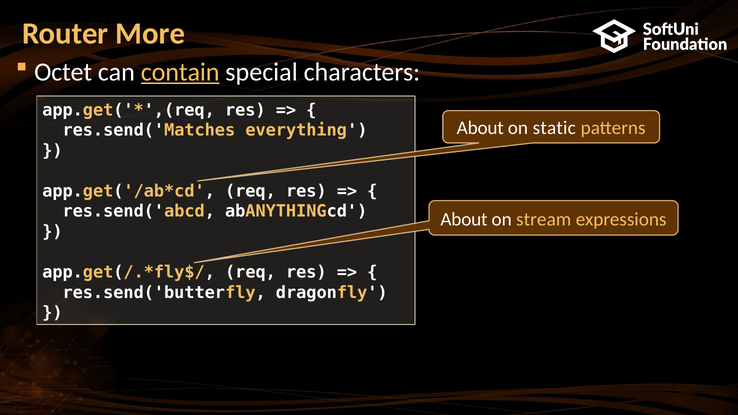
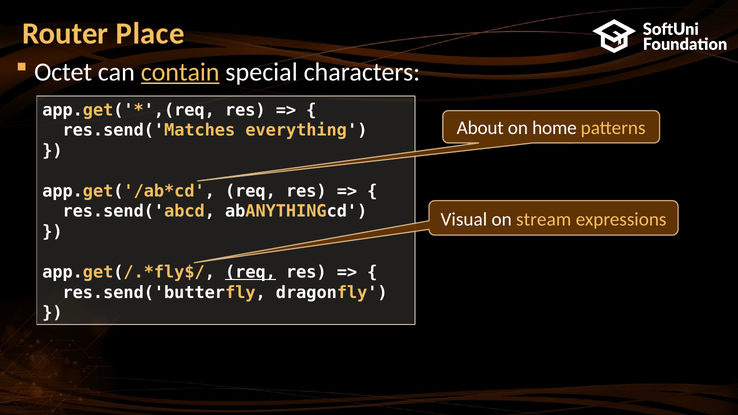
More: More -> Place (150, 33)
static: static -> home (554, 128)
About: About -> Visual (464, 219)
req underline: none -> present (250, 272)
